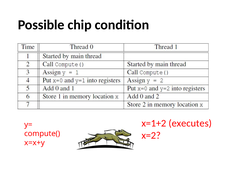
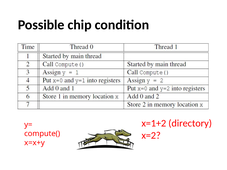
executes: executes -> directory (190, 123)
